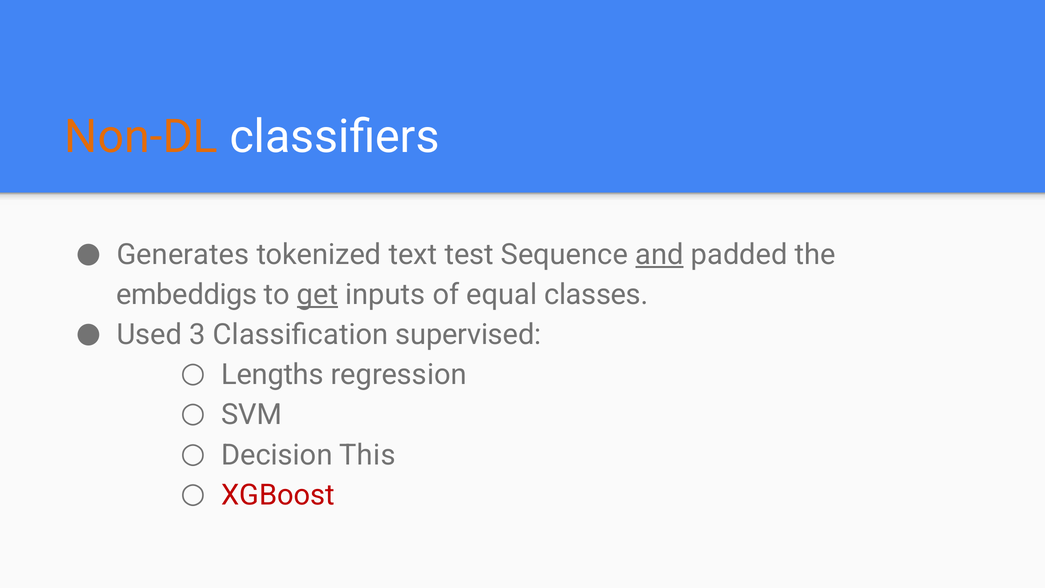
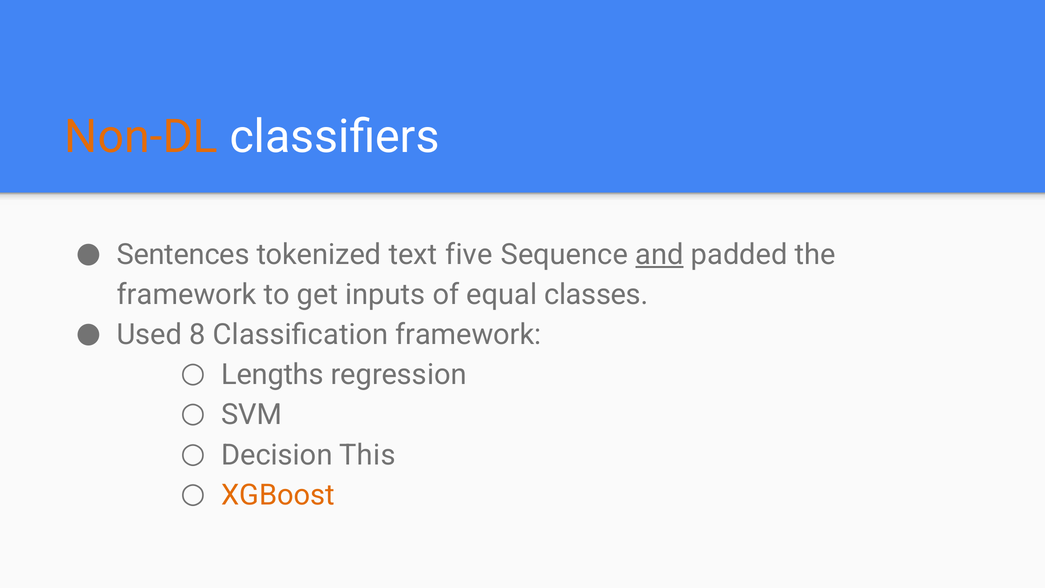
Generates: Generates -> Sentences (183, 254)
test: test -> five (469, 254)
embeddigs: embeddigs -> framework (187, 295)
get underline: present -> none (318, 295)
3: 3 -> 8 (198, 335)
Classification supervised: supervised -> framework (468, 335)
XGBoost colour: red -> orange (278, 495)
